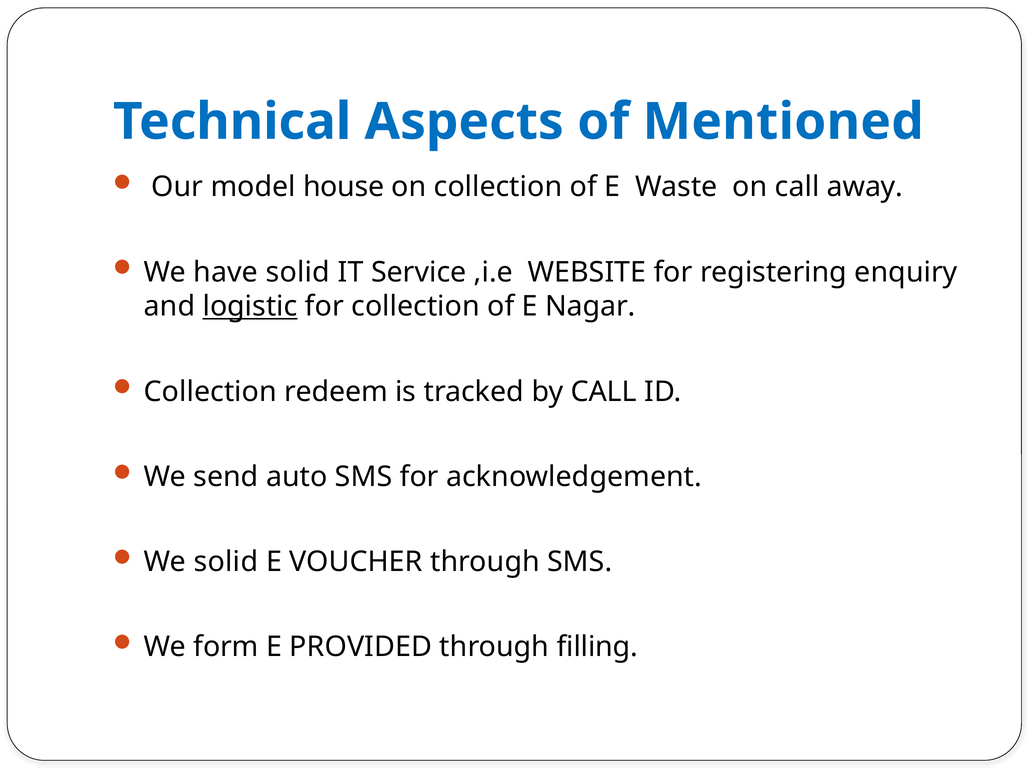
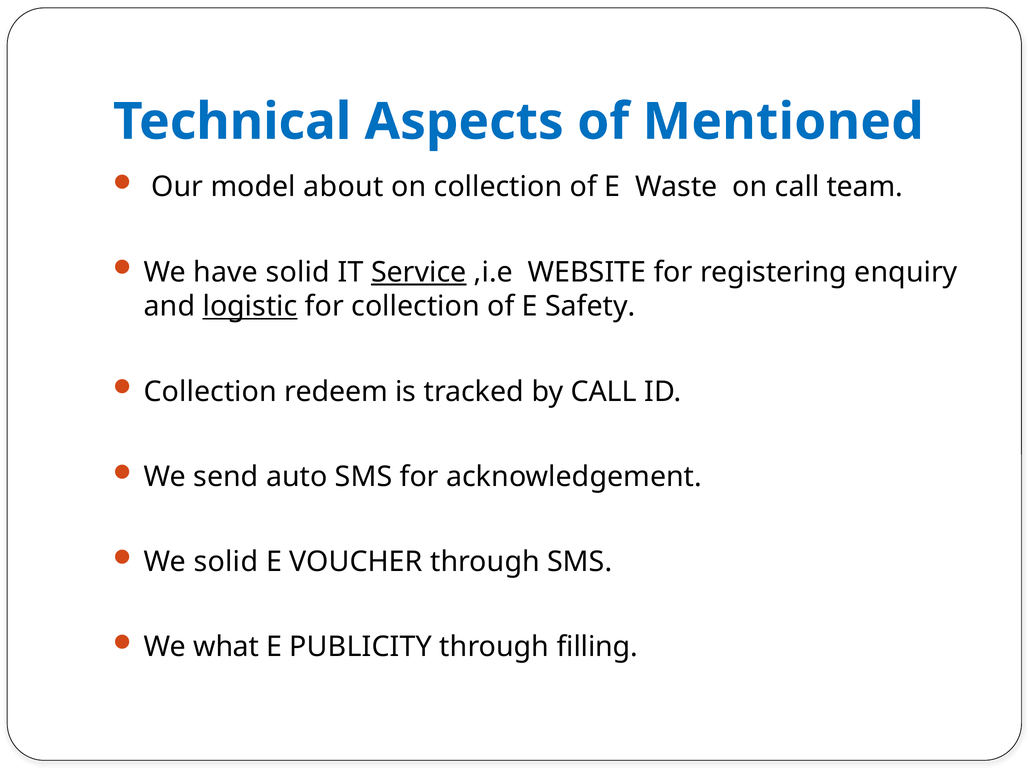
house: house -> about (343, 187)
away: away -> team (865, 187)
Service underline: none -> present (419, 272)
Nagar: Nagar -> Safety (590, 307)
form: form -> what (226, 648)
PROVIDED: PROVIDED -> PUBLICITY (361, 648)
